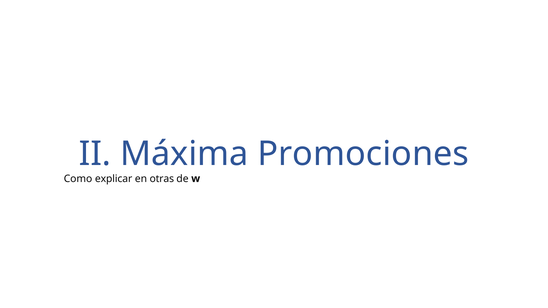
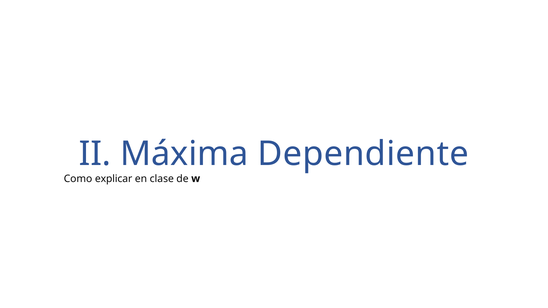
Promociones: Promociones -> Dependiente (363, 154)
otras: otras -> clase (162, 179)
